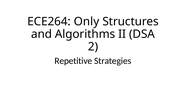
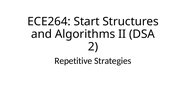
Only: Only -> Start (87, 21)
